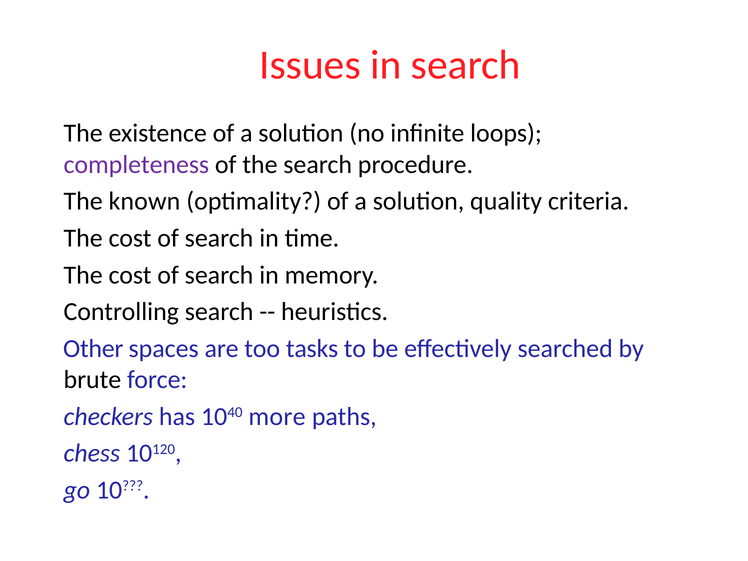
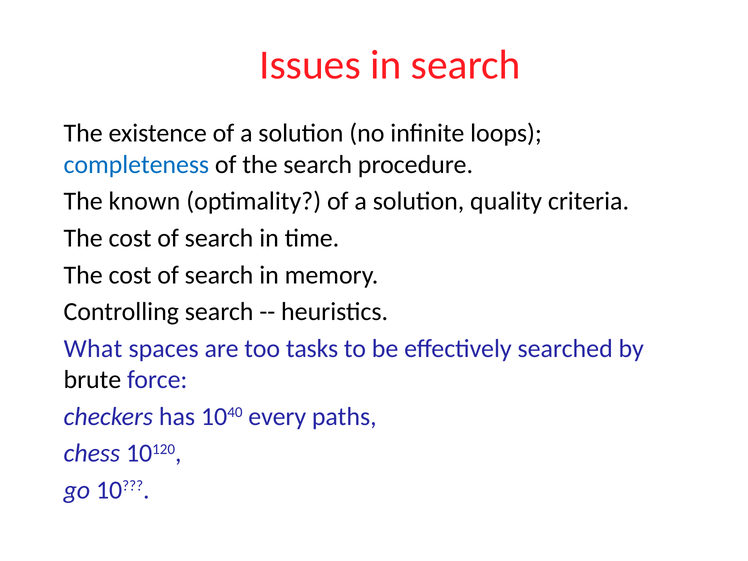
completeness colour: purple -> blue (136, 164)
Other: Other -> What (93, 349)
more: more -> every (277, 417)
